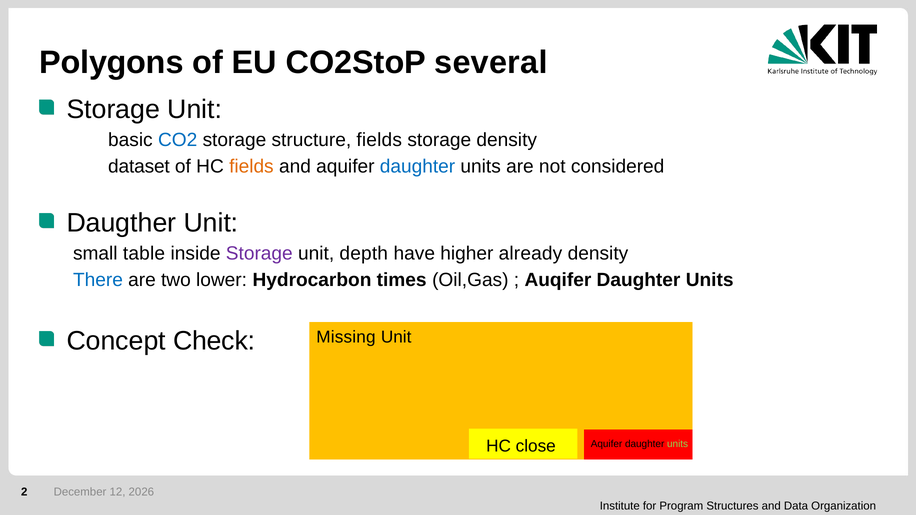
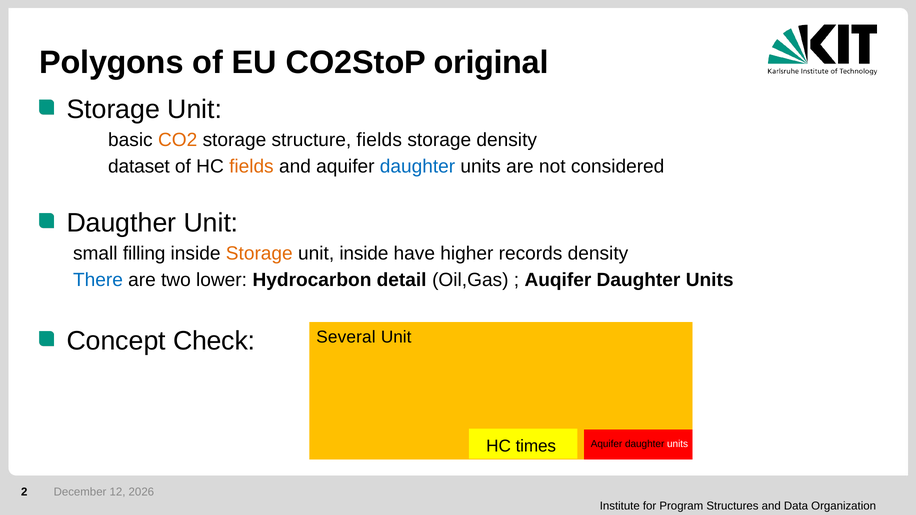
several: several -> original (491, 63)
CO2 colour: blue -> orange (178, 140)
table: table -> filling (144, 254)
Storage colour: purple -> orange (259, 254)
unit depth: depth -> inside (364, 254)
already: already -> records (531, 254)
times: times -> detail (402, 280)
Missing: Missing -> Several (346, 337)
close: close -> times (536, 446)
units colour: light green -> white (678, 444)
